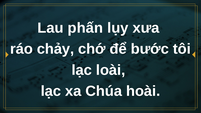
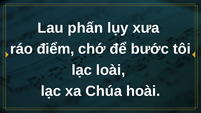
chảy: chảy -> điểm (56, 49)
